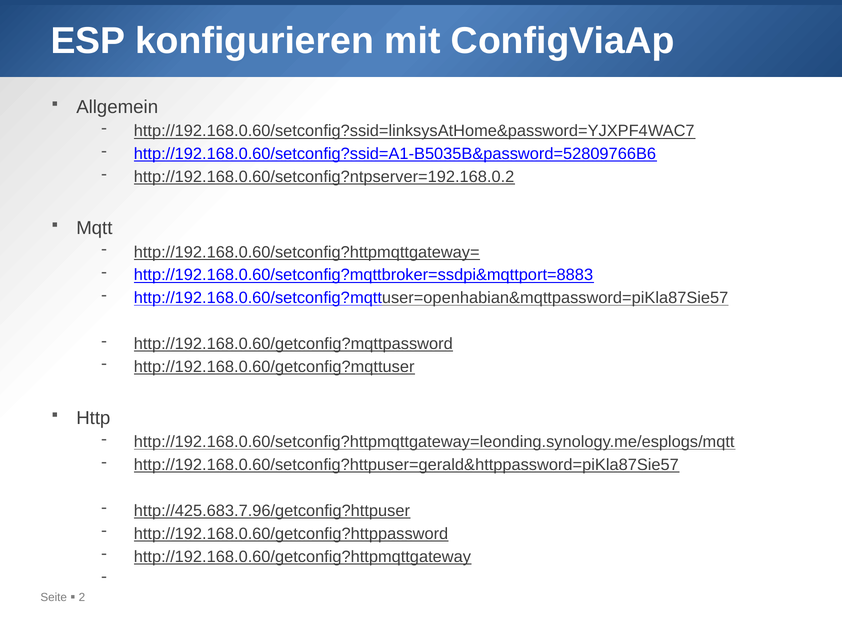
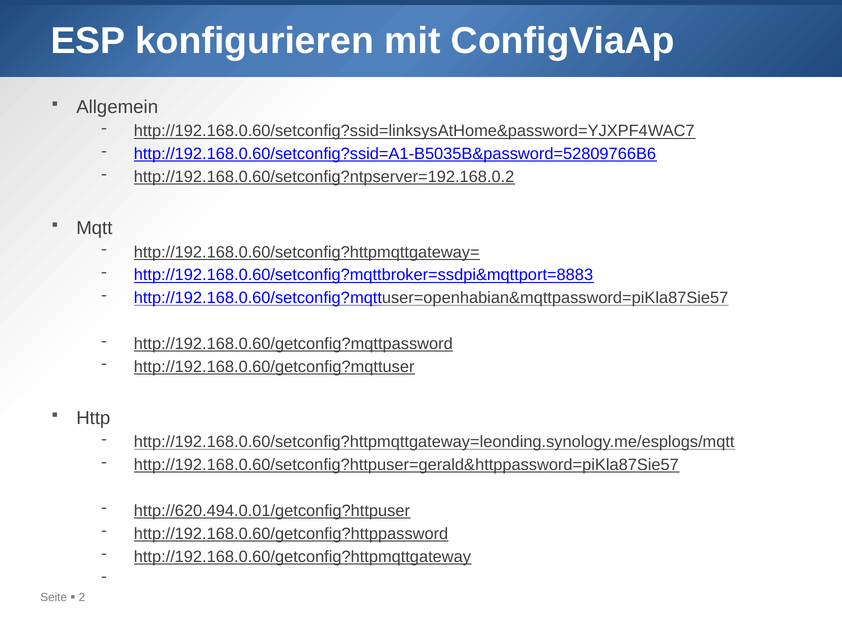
http://425.683.7.96/getconfig?httpuser: http://425.683.7.96/getconfig?httpuser -> http://620.494.0.01/getconfig?httpuser (272, 511)
